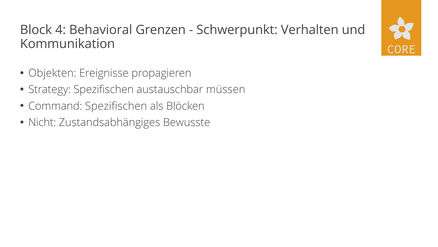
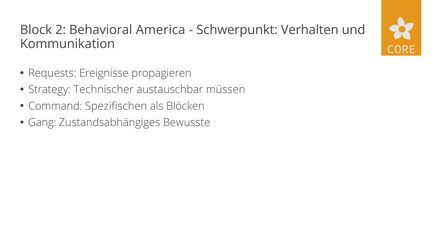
4: 4 -> 2 (61, 30)
Grenzen: Grenzen -> America (161, 30)
Objekten: Objekten -> Requests (52, 73)
Strategy Spezifischen: Spezifischen -> Technischer (104, 89)
Nicht: Nicht -> Gang (42, 122)
